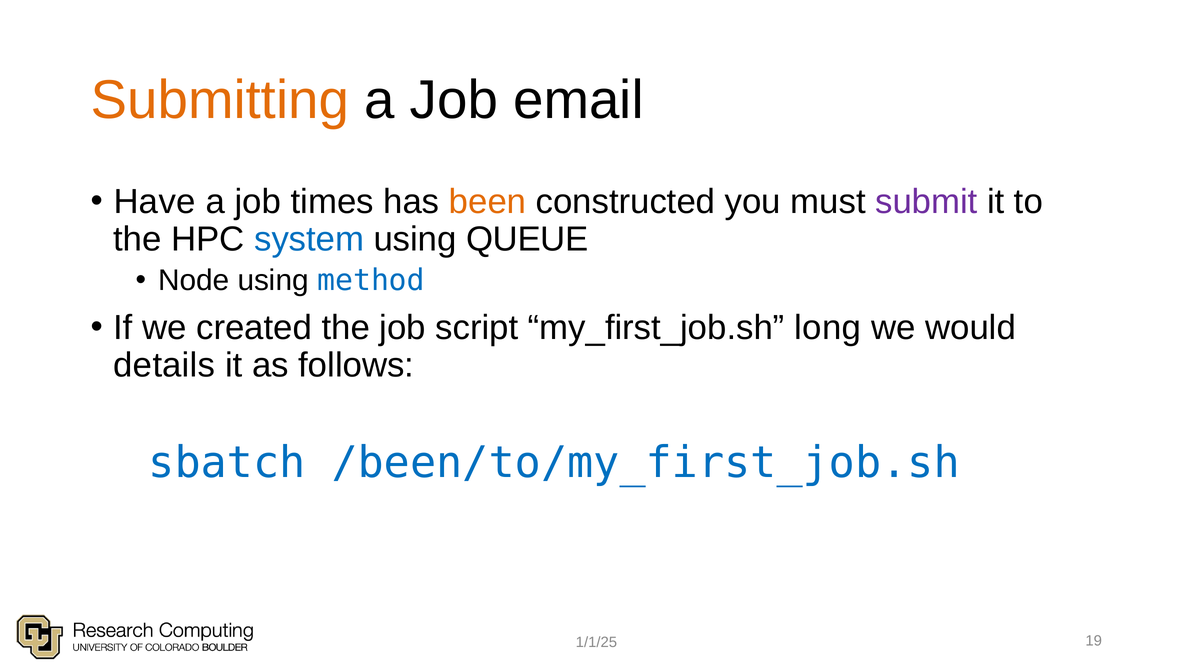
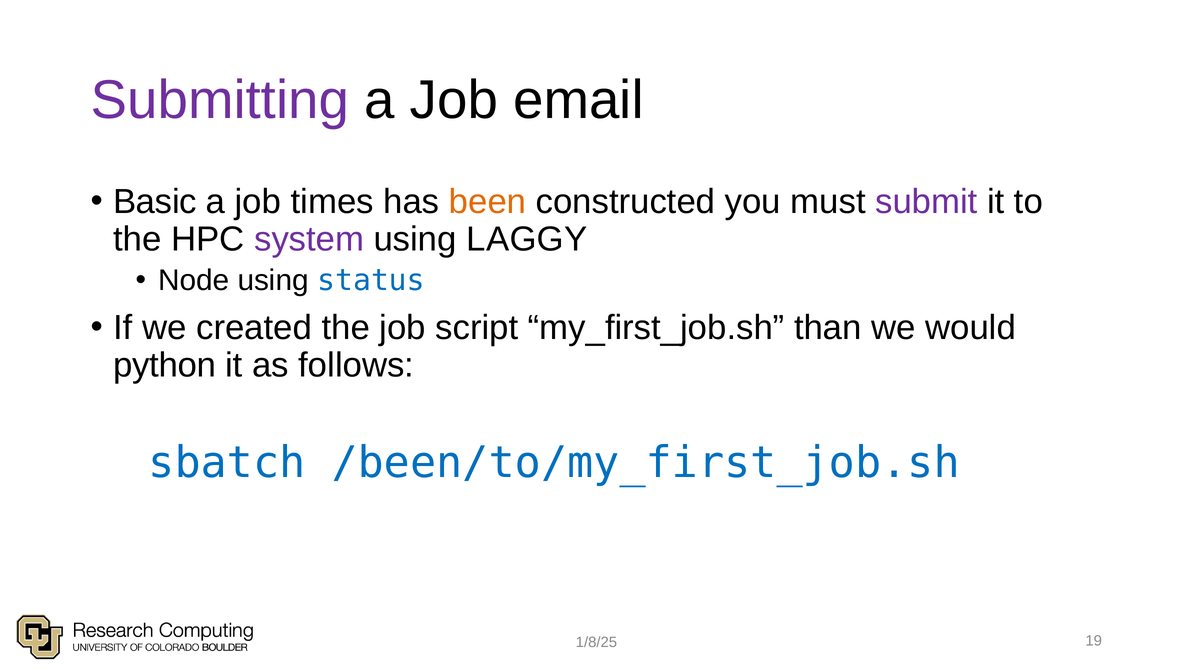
Submitting colour: orange -> purple (220, 100)
Have: Have -> Basic (155, 202)
system colour: blue -> purple (309, 239)
QUEUE: QUEUE -> LAGGY (527, 239)
method: method -> status (371, 280)
long: long -> than (828, 328)
details: details -> python (165, 365)
1/1/25: 1/1/25 -> 1/8/25 (596, 642)
